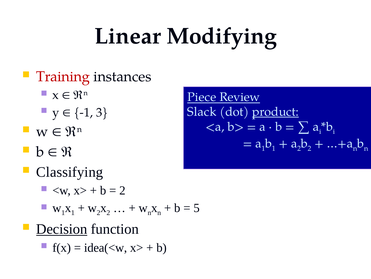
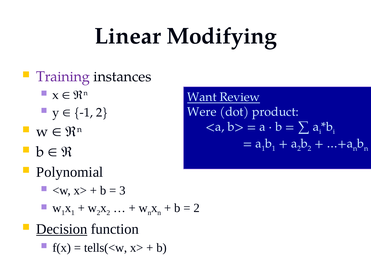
Training colour: red -> purple (63, 76)
Piece: Piece -> Want (202, 97)
-1 3: 3 -> 2 (102, 112)
Slack: Slack -> Were (202, 112)
product underline: present -> none (275, 112)
Classifying: Classifying -> Polynomial (70, 172)
2: 2 -> 3 (122, 190)
5: 5 -> 2 (197, 207)
idea(<w: idea(<w -> tells(<w (106, 247)
